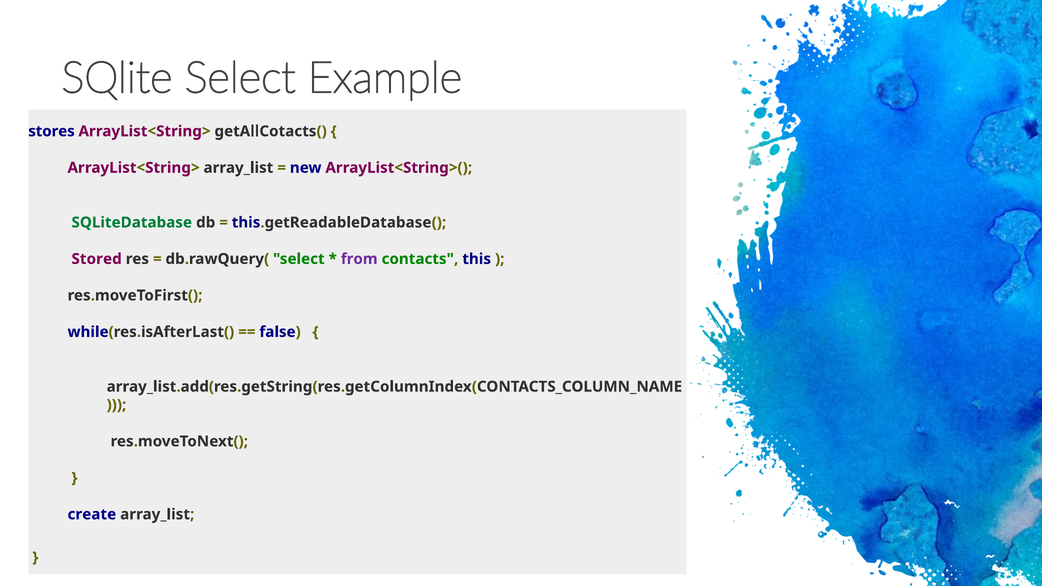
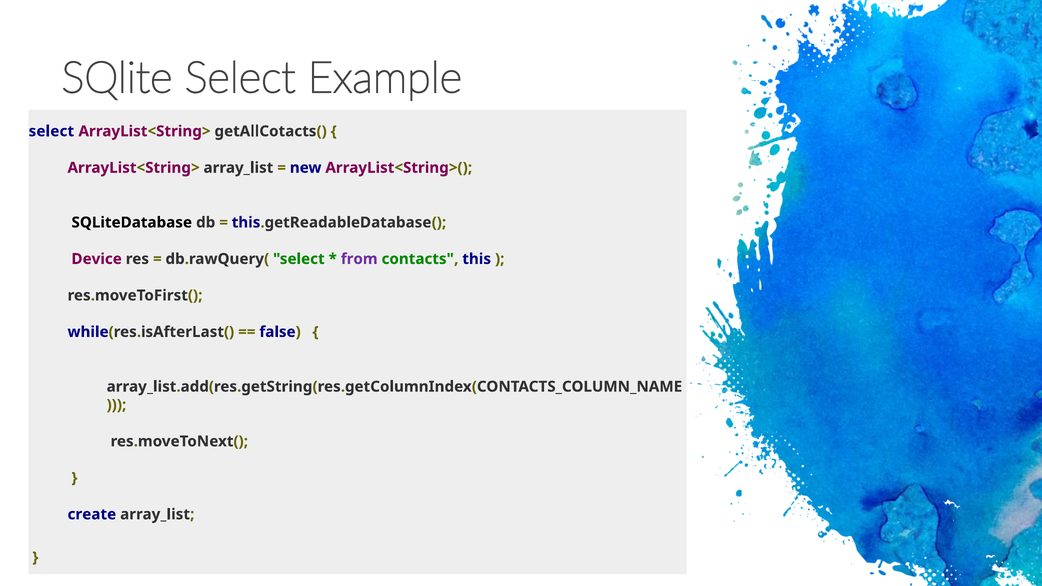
stores: stores -> select (51, 131)
SQLiteDatabase colour: green -> black (132, 223)
Stored: Stored -> Device (97, 259)
